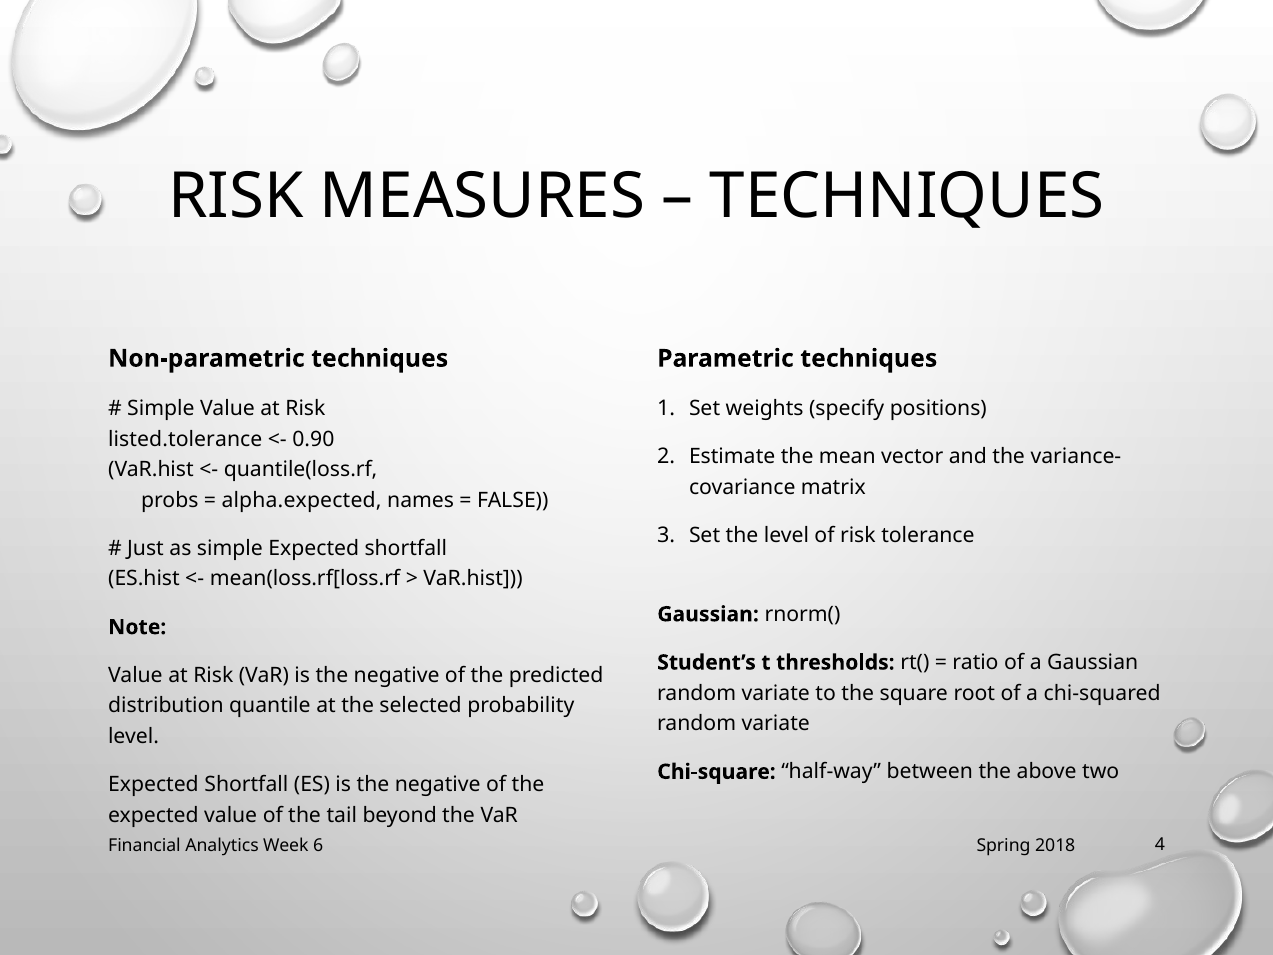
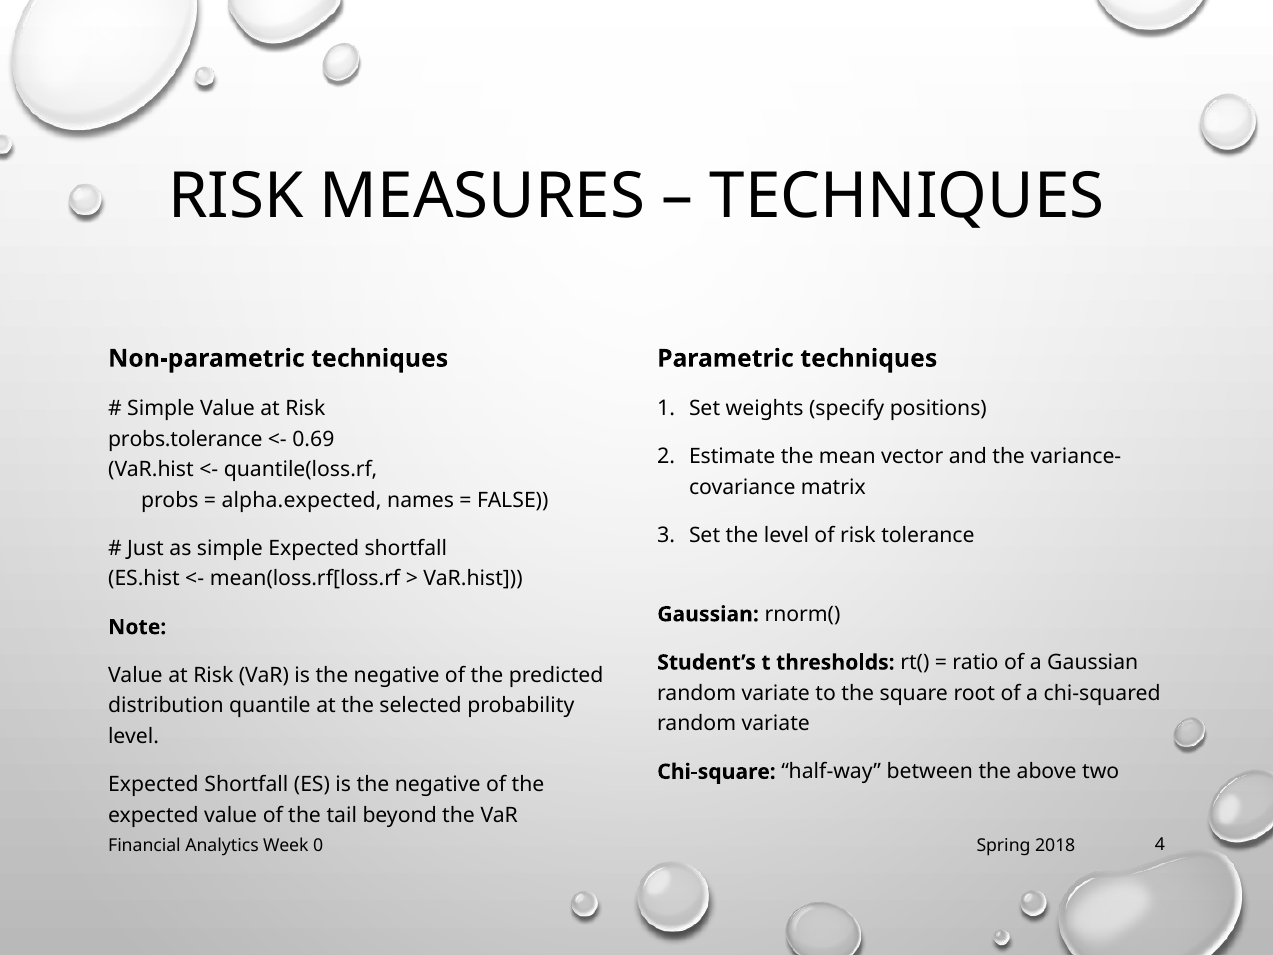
listed.tolerance: listed.tolerance -> probs.tolerance (185, 439)
0.90: 0.90 -> 0.69 (313, 439)
6: 6 -> 0 (318, 846)
